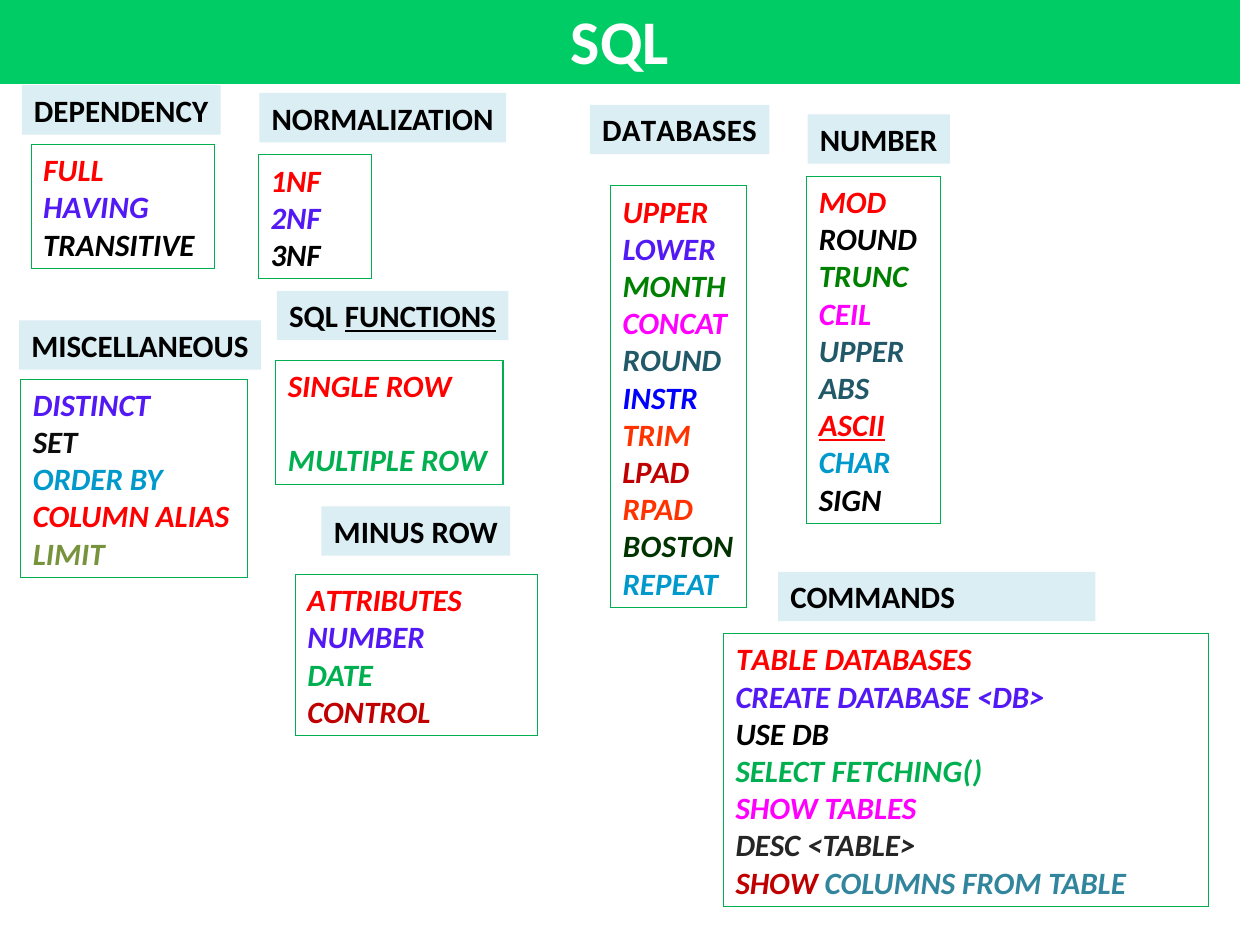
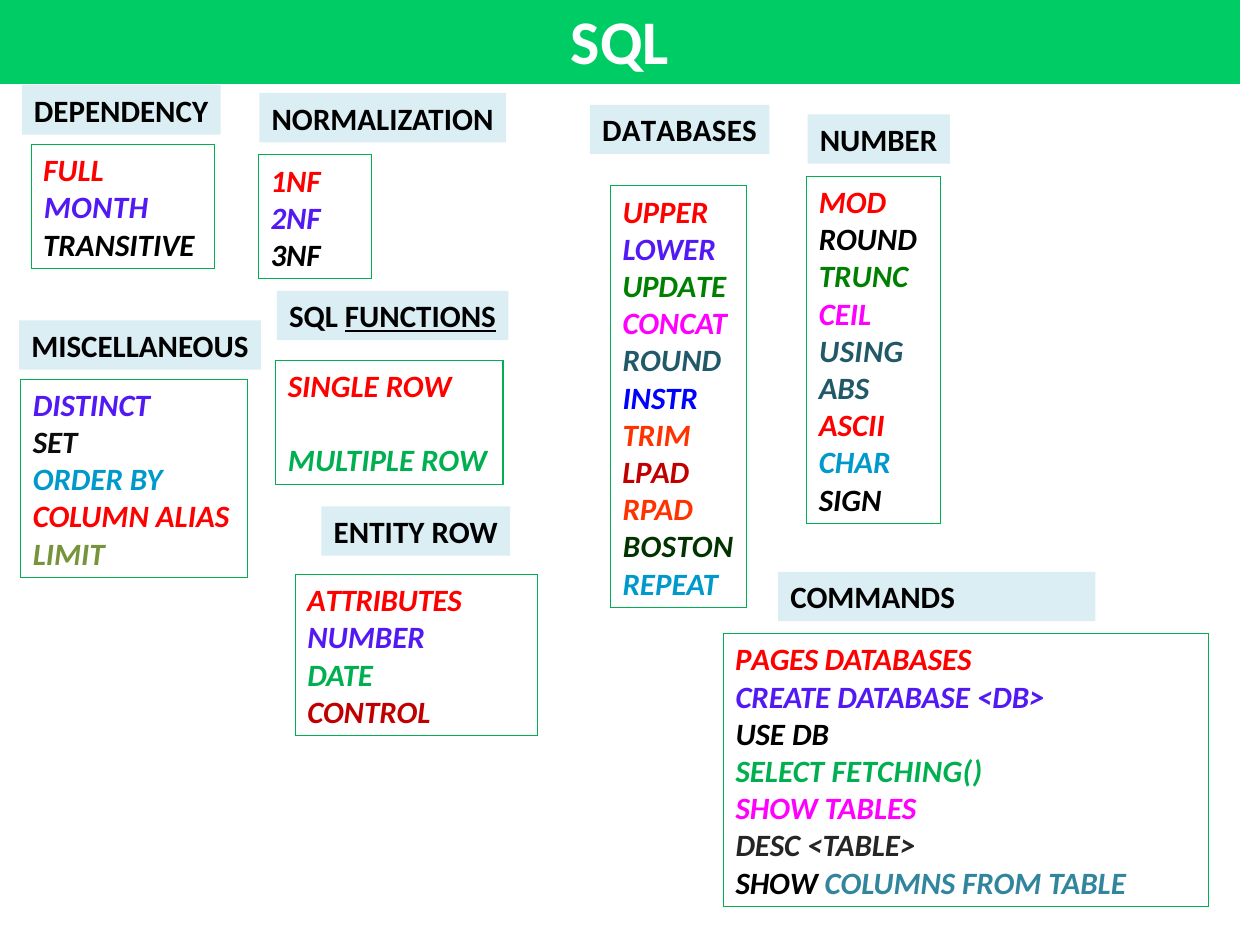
HAVING: HAVING -> MONTH (96, 209)
MONTH: MONTH -> UPDATE (674, 287)
UPPER: UPPER -> USING (861, 352)
ASCII underline: present -> none (852, 426)
MINUS: MINUS -> ENTITY (379, 533)
TABLE: TABLE -> PAGES (777, 661)
SHOW colour: red -> black (777, 884)
